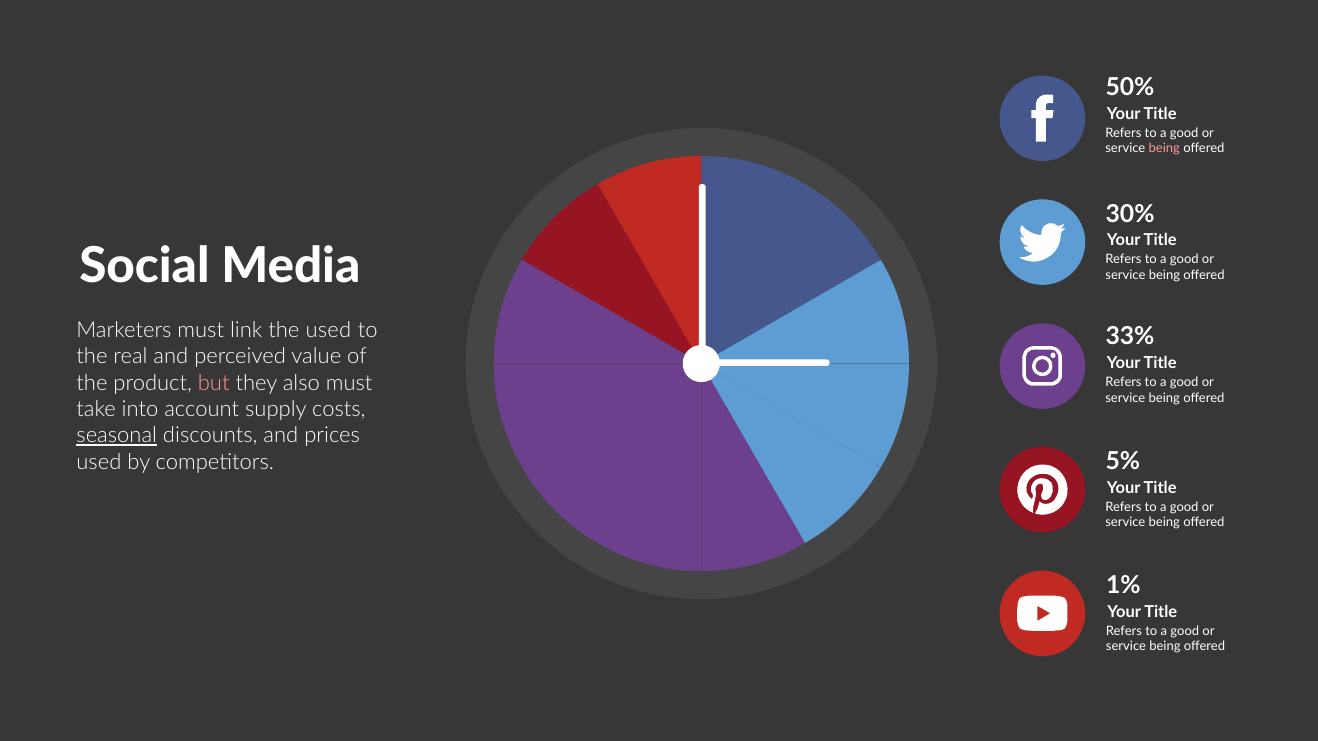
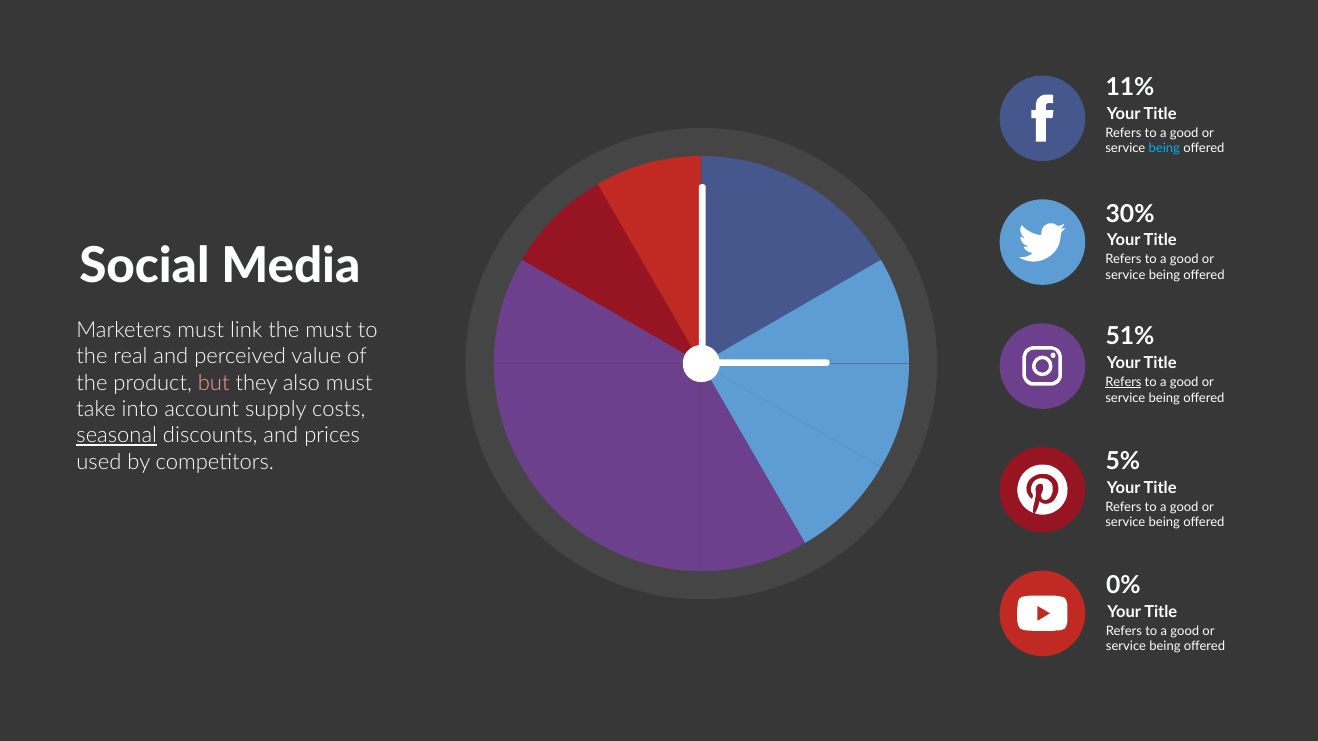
50%: 50% -> 11% (1130, 88)
being colour: pink -> light blue (1164, 149)
the used: used -> must (329, 330)
33%: 33% -> 51% (1130, 337)
Refers underline: none -> present (1123, 382)
1%: 1% -> 0% (1123, 586)
